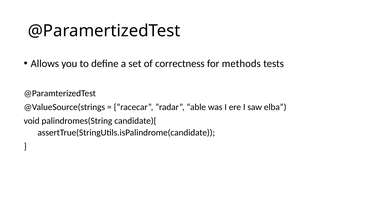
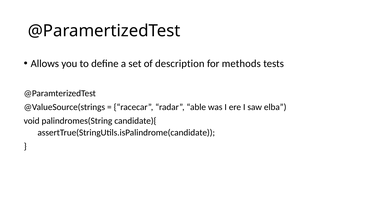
correctness: correctness -> description (180, 64)
